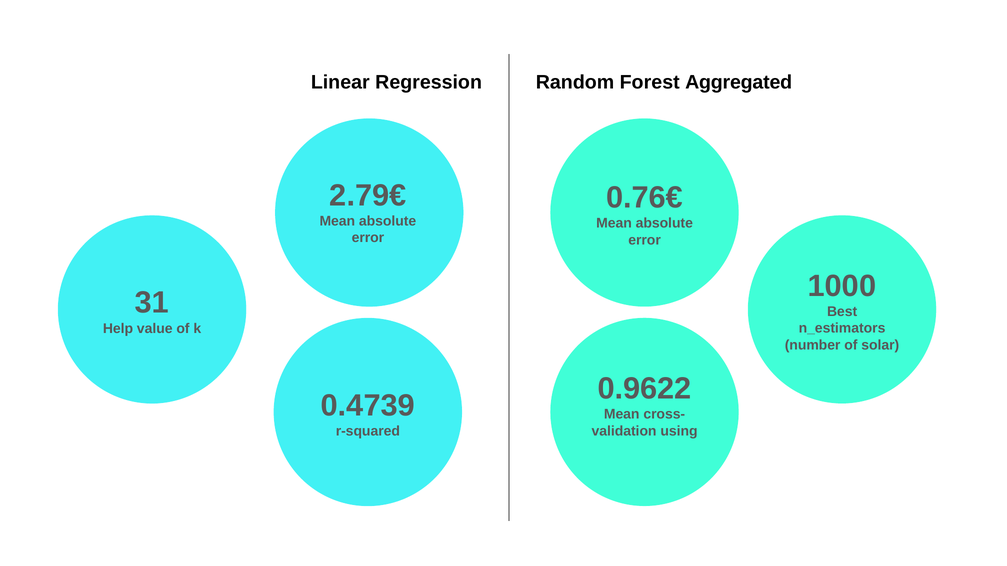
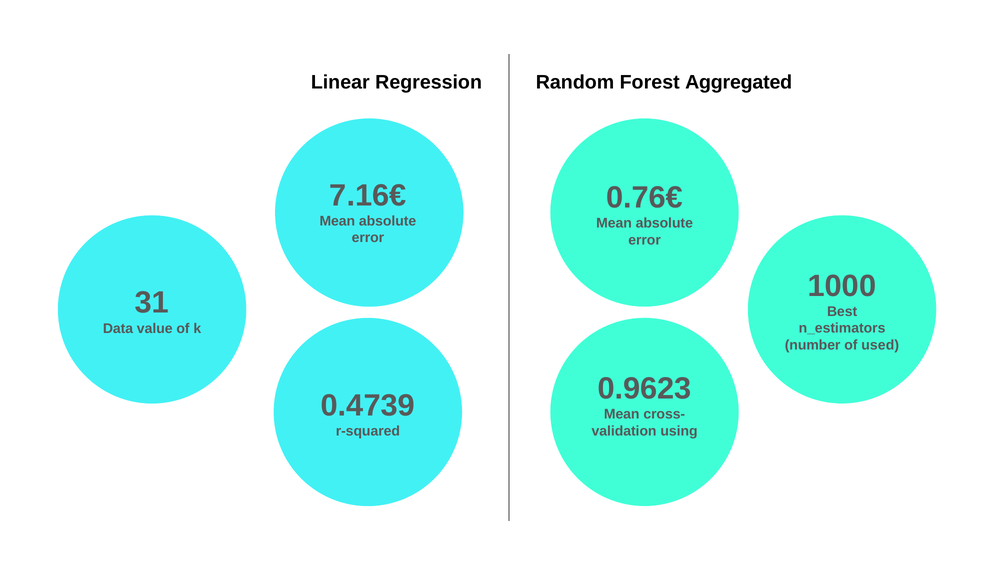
2.79€: 2.79€ -> 7.16€ (368, 196)
Help: Help -> Data (118, 329)
solar: solar -> used (880, 345)
0.9622: 0.9622 -> 0.9623 (645, 389)
